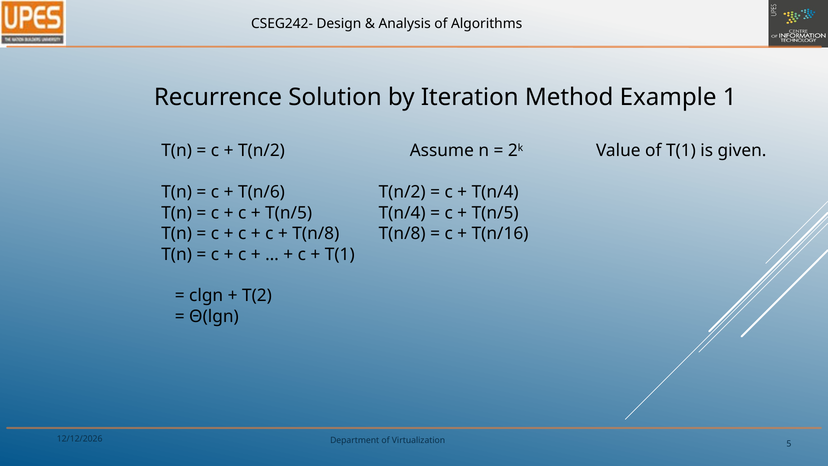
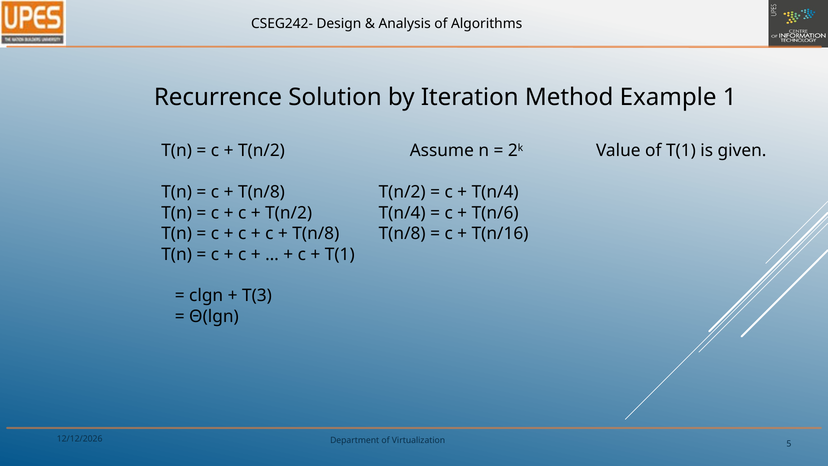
T(n/6: T(n/6 -> T(n/8 (261, 192)
T(n/5: T(n/5 -> T(n/2 (289, 213)
T(n/5: T(n/5 -> T(n/6 (495, 213)
T(2: T(2 -> T(3 (257, 296)
